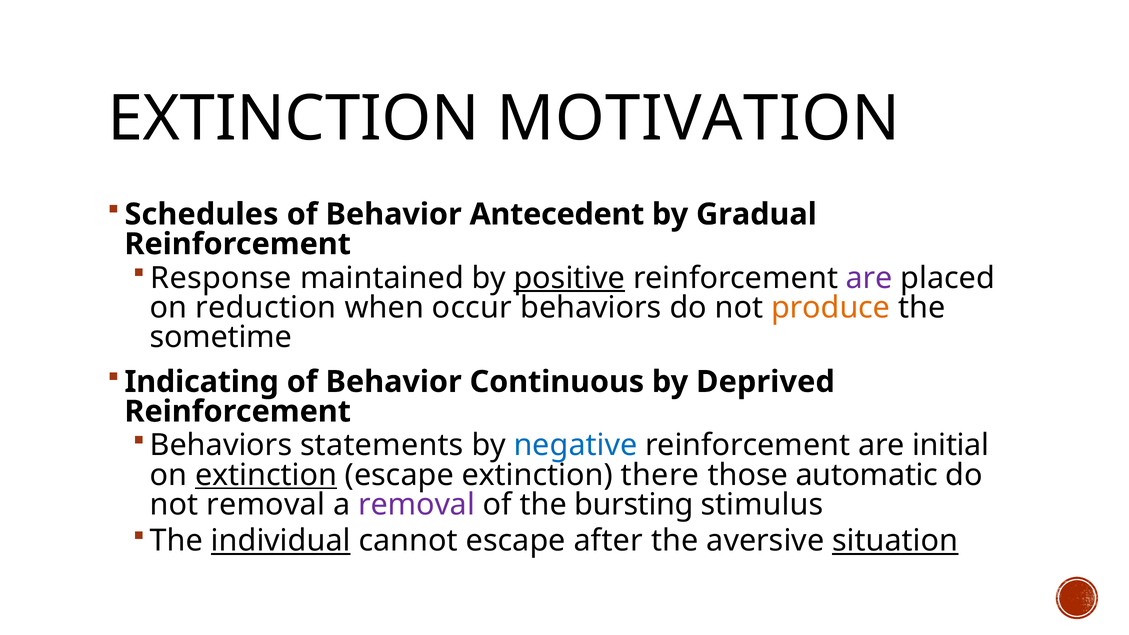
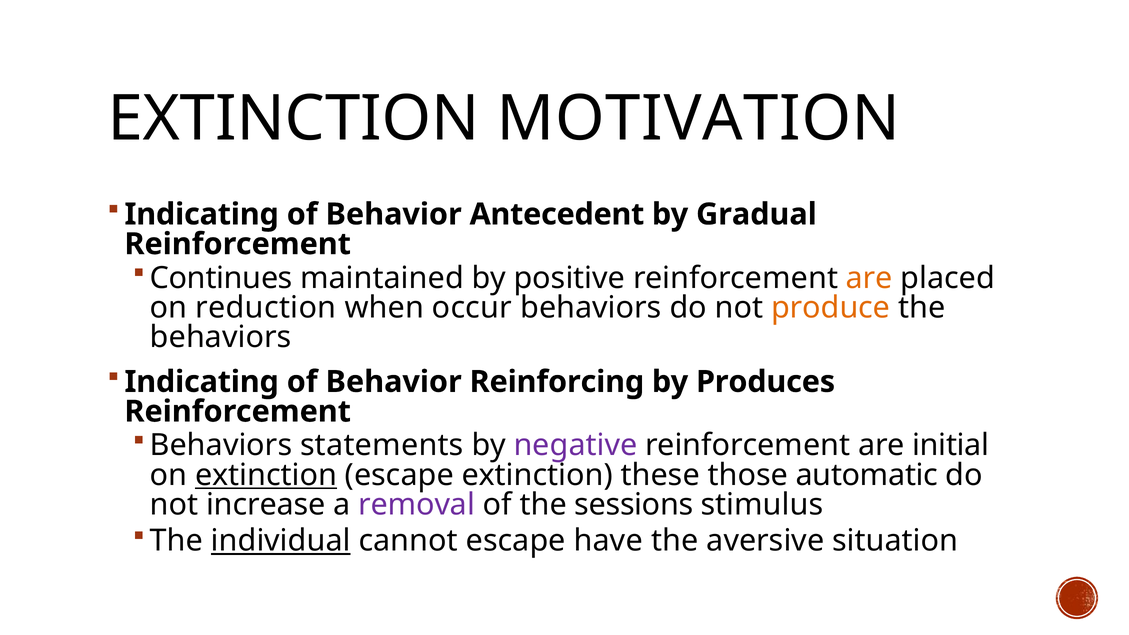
Schedules: Schedules -> Indicating (202, 214)
Response: Response -> Continues (221, 278)
positive underline: present -> none (569, 278)
are colour: purple -> orange (869, 278)
sometime: sometime -> behaviors (221, 337)
Continuous: Continuous -> Reinforcing (557, 382)
Deprived: Deprived -> Produces (766, 382)
negative colour: blue -> purple (576, 445)
there: there -> these (660, 475)
not removal: removal -> increase (266, 505)
bursting: bursting -> sessions (634, 505)
after: after -> have (608, 541)
situation underline: present -> none (895, 541)
